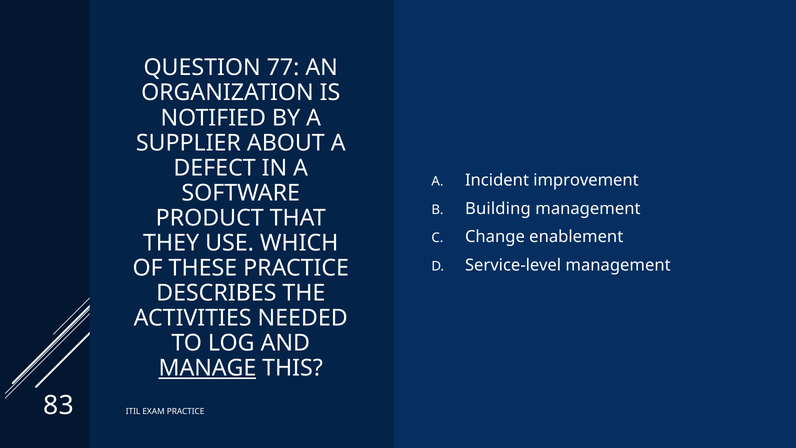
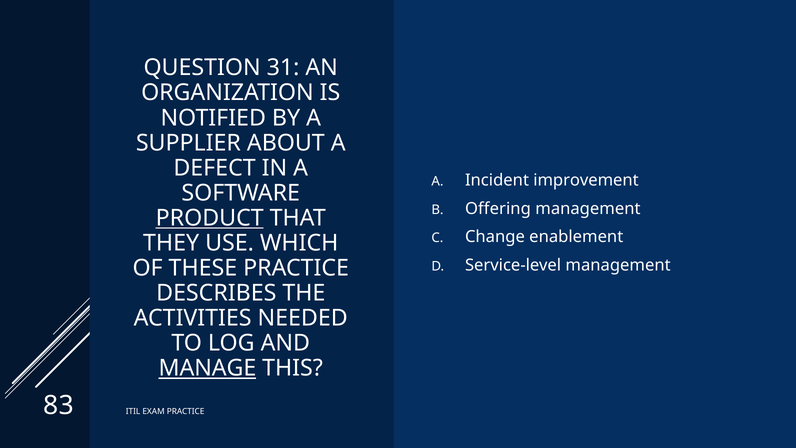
77: 77 -> 31 (283, 68)
Building: Building -> Offering (498, 208)
PRODUCT underline: none -> present (210, 218)
